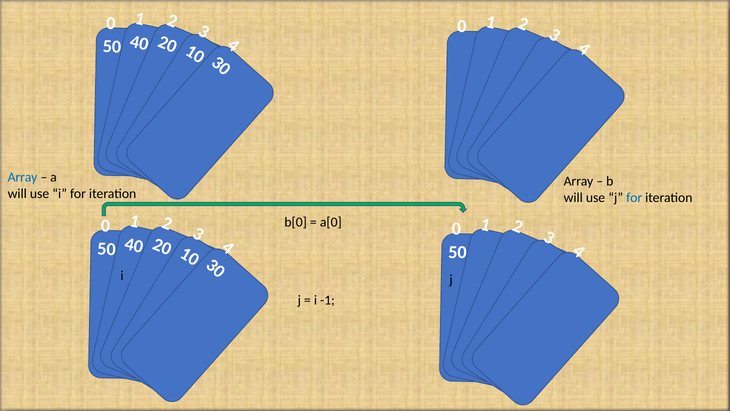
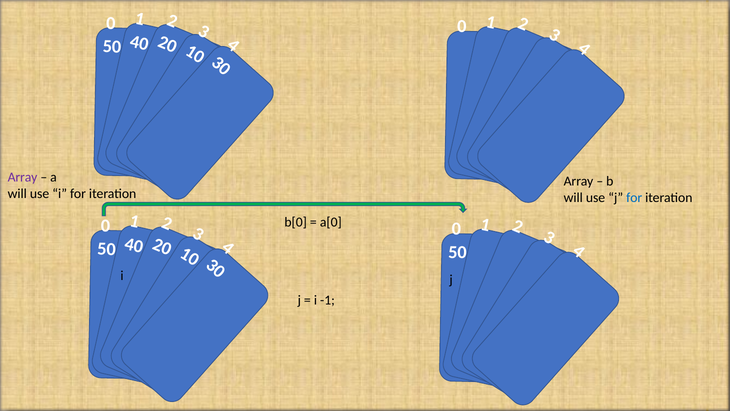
Array colour: blue -> purple (23, 177)
